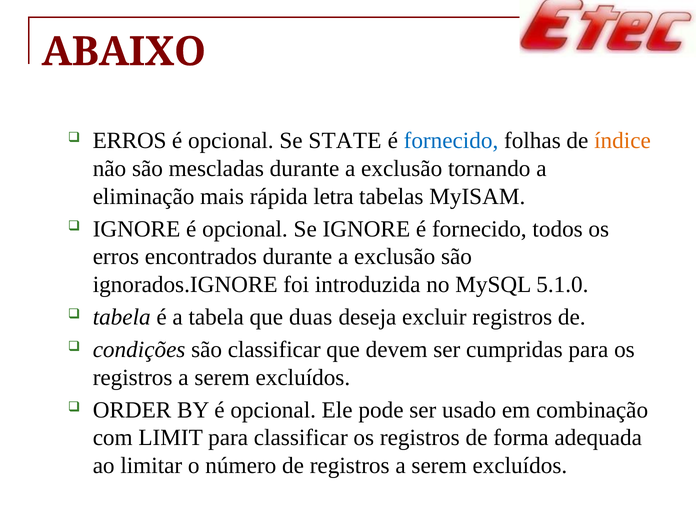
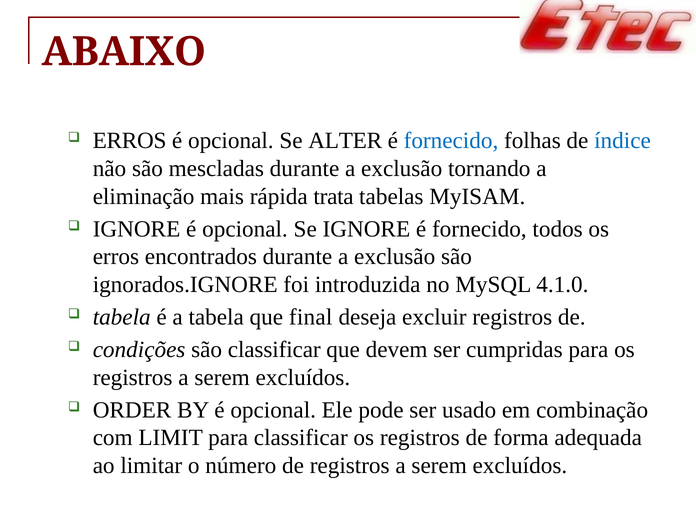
STATE: STATE -> ALTER (345, 141)
índice colour: orange -> blue (623, 141)
letra: letra -> trata (334, 197)
5.1.0: 5.1.0 -> 4.1.0 (562, 285)
duas: duas -> final (311, 317)
